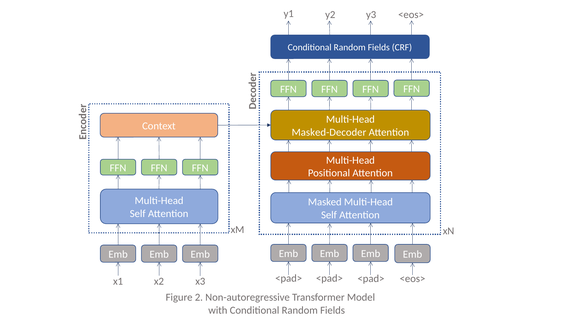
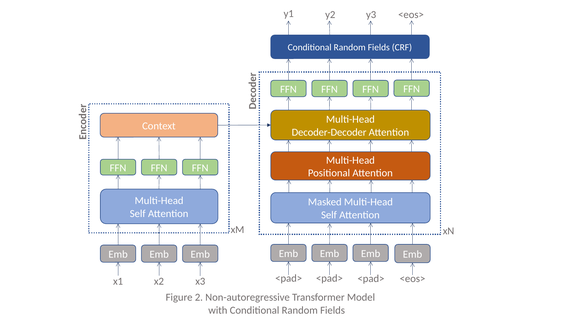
Masked-Decoder: Masked-Decoder -> Decoder-Decoder (329, 132)
